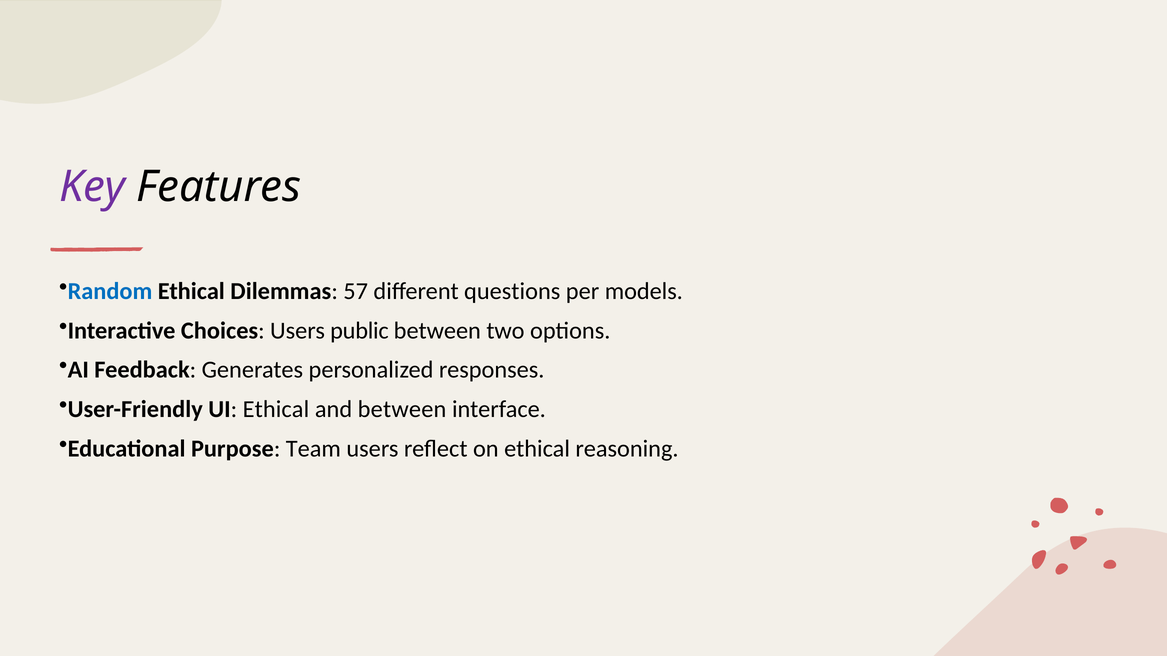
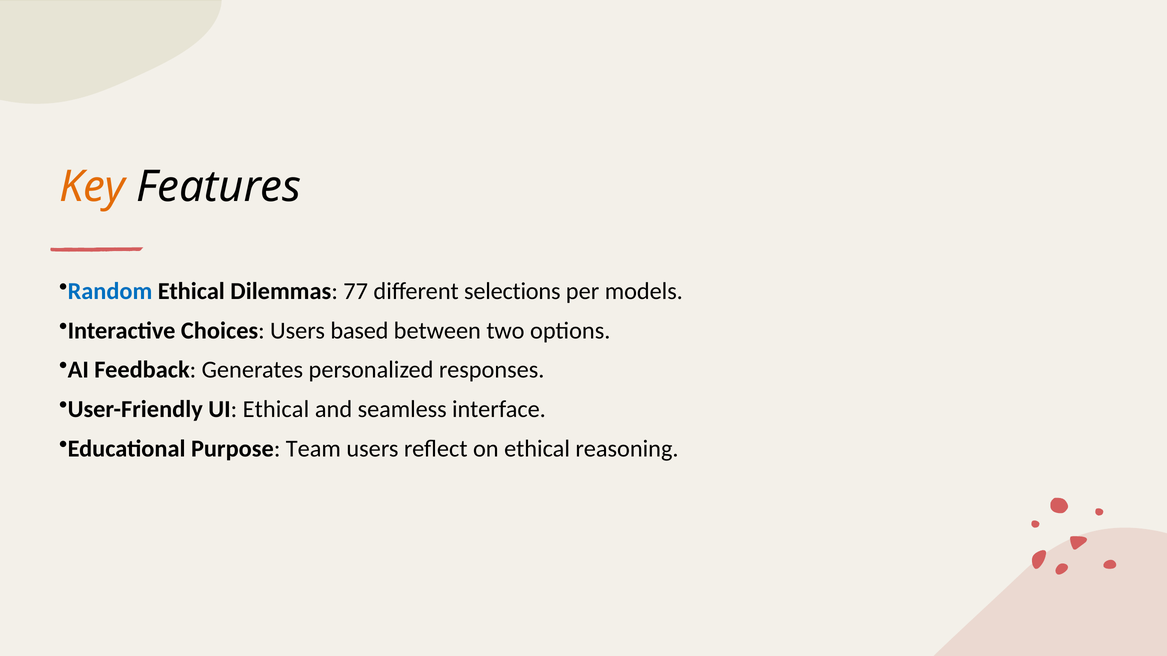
Key colour: purple -> orange (92, 187)
57: 57 -> 77 (356, 291)
questions: questions -> selections (512, 291)
public: public -> based (359, 331)
and between: between -> seamless (402, 410)
